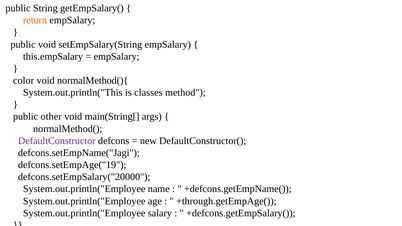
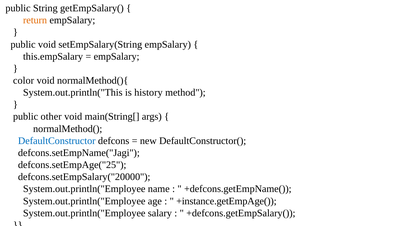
classes: classes -> history (148, 93)
DefaultConstructor colour: purple -> blue (57, 141)
defcons.setEmpAge("19: defcons.setEmpAge("19 -> defcons.setEmpAge("25 (72, 165)
+through.getEmpAge(: +through.getEmpAge( -> +instance.getEmpAge( (226, 201)
